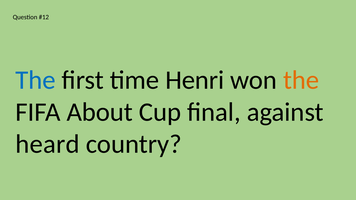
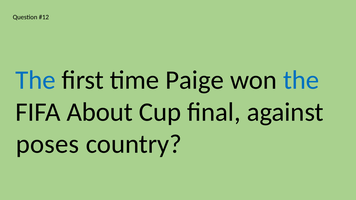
Henri: Henri -> Paige (195, 80)
the colour: orange -> blue (301, 80)
heard: heard -> poses (48, 144)
